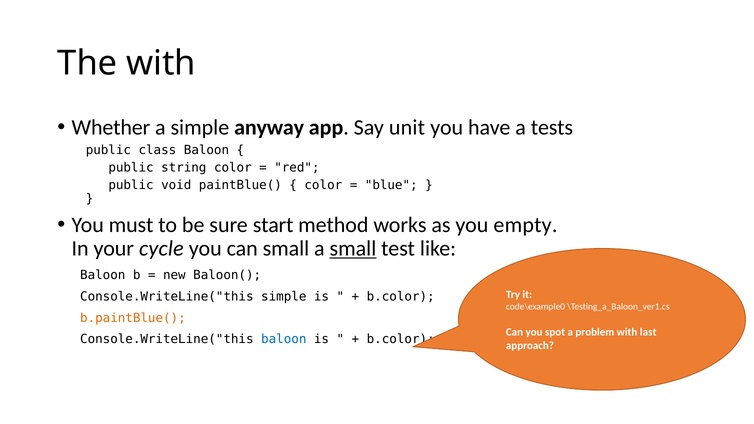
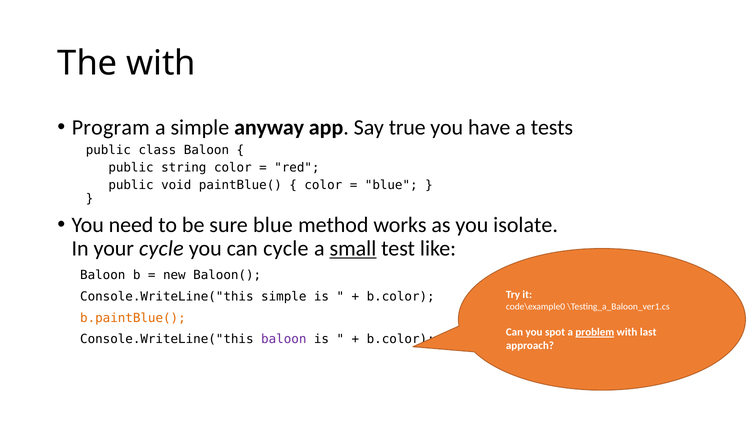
Whether: Whether -> Program (111, 127)
unit: unit -> true (407, 127)
must: must -> need (131, 225)
sure start: start -> blue (273, 225)
empty: empty -> isolate (526, 225)
can small: small -> cycle (286, 249)
problem underline: none -> present (595, 332)
baloon colour: blue -> purple (284, 339)
